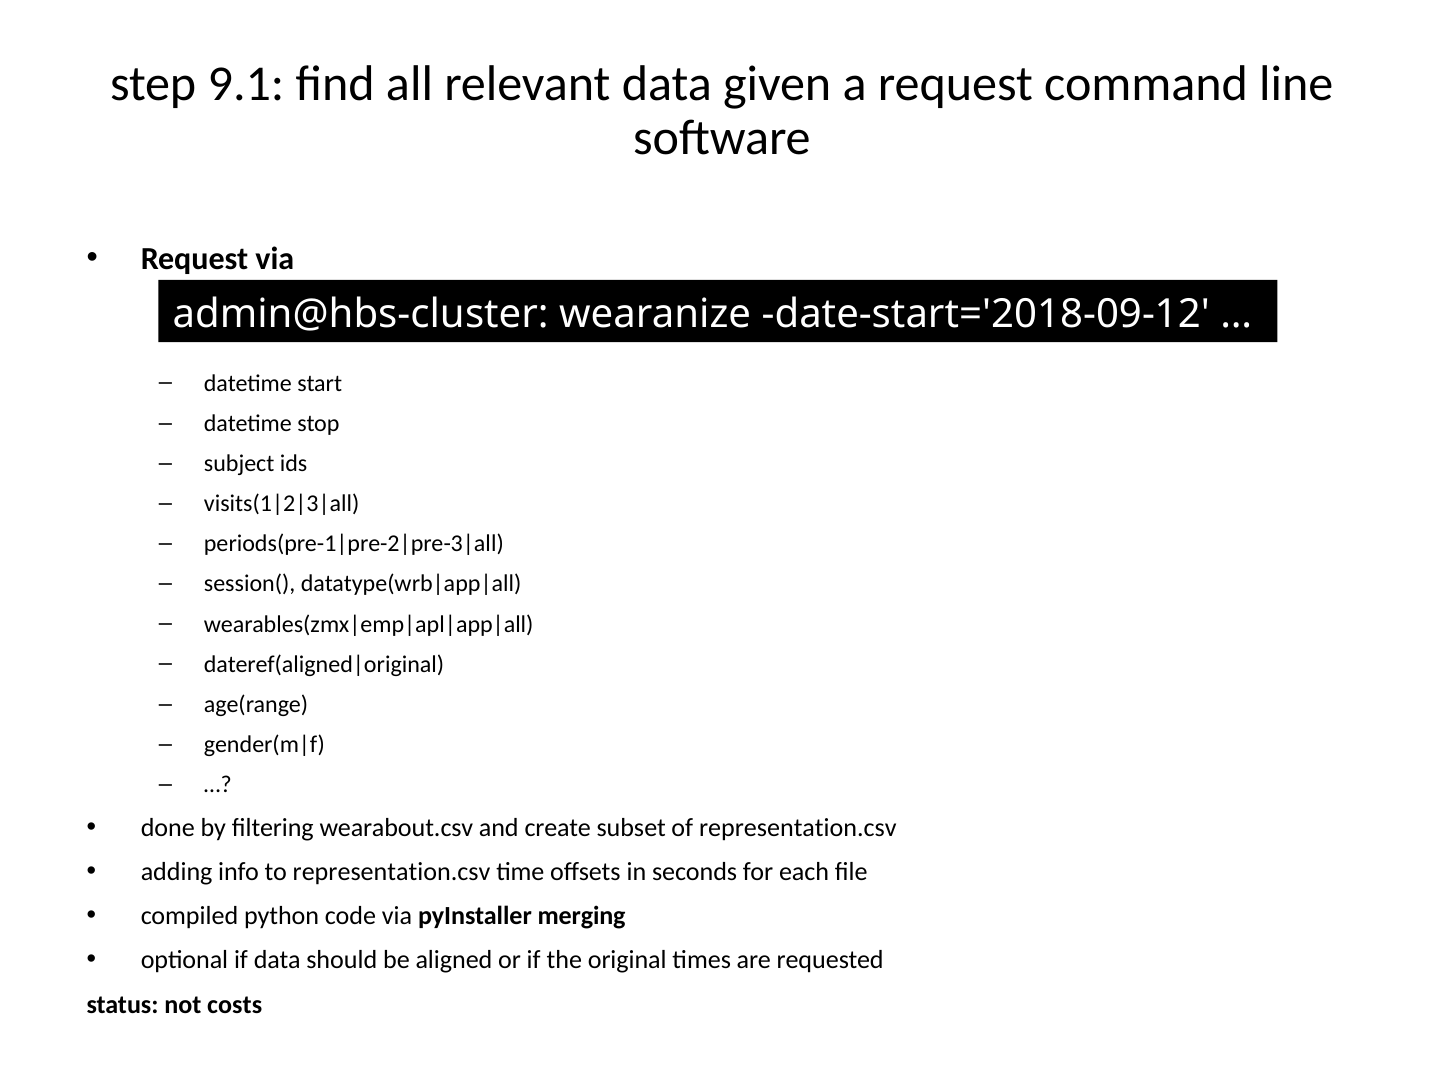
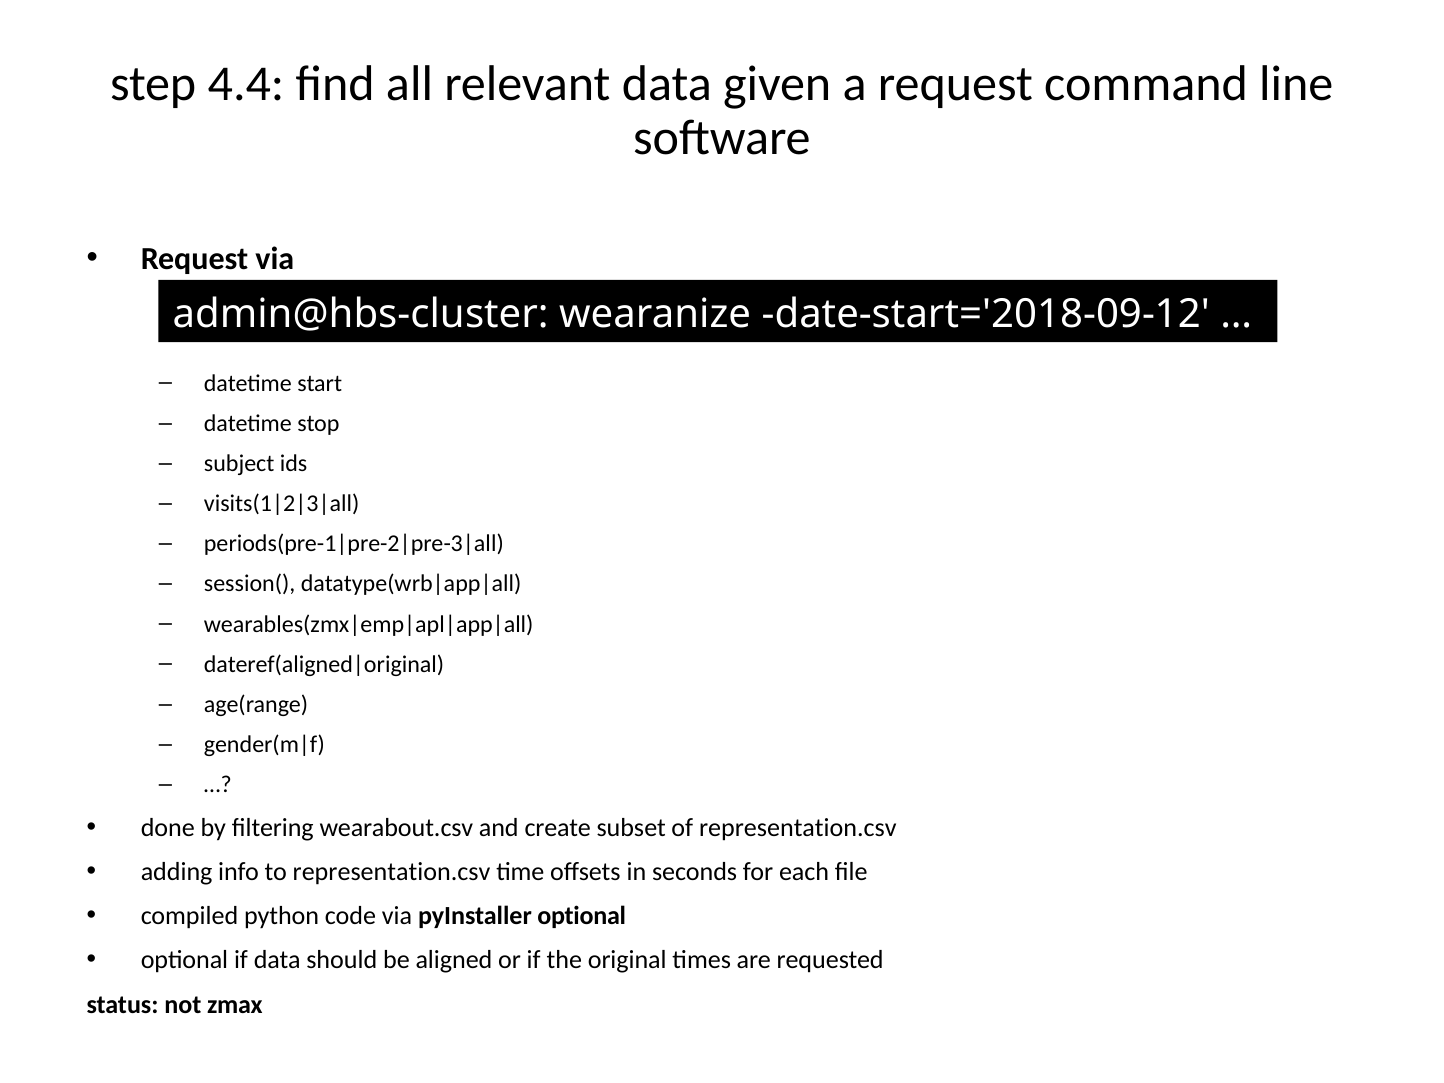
9.1: 9.1 -> 4.4 (246, 84)
pyInstaller merging: merging -> optional (582, 916)
costs: costs -> zmax (235, 1004)
